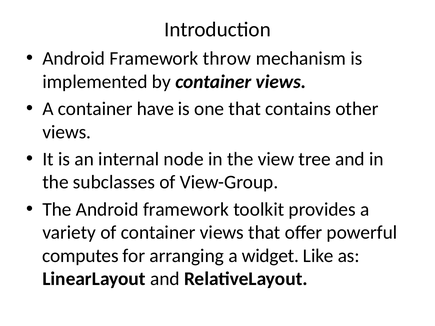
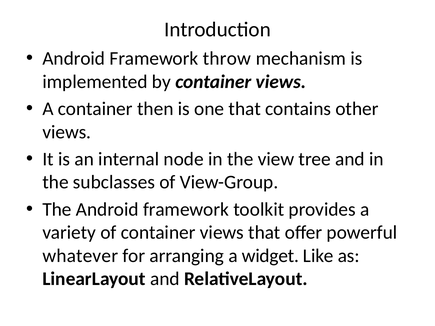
have: have -> then (155, 109)
computes: computes -> whatever (80, 256)
